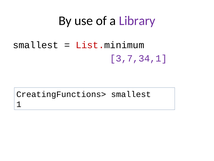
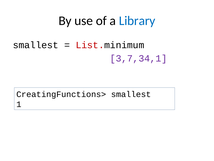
Library colour: purple -> blue (137, 21)
